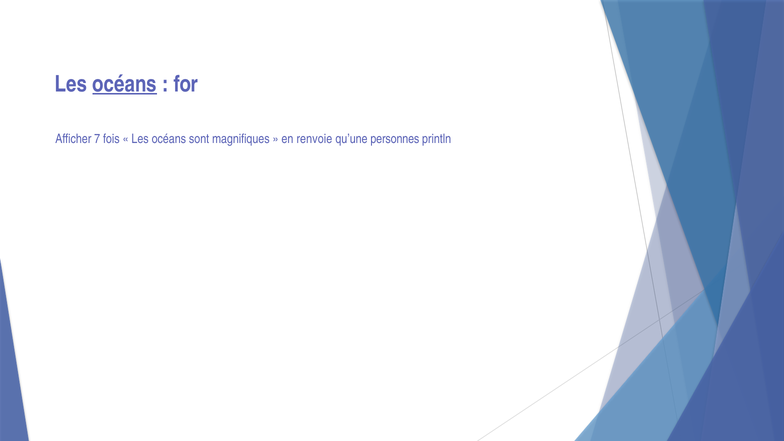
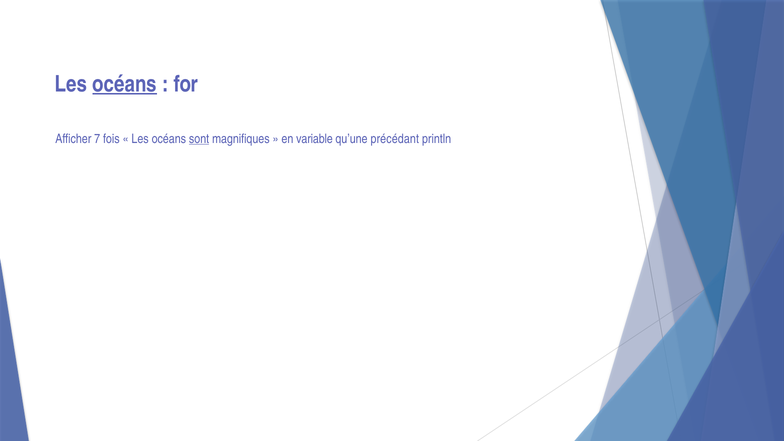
sont underline: none -> present (199, 139)
renvoie: renvoie -> variable (314, 139)
personnes: personnes -> précédant (395, 139)
